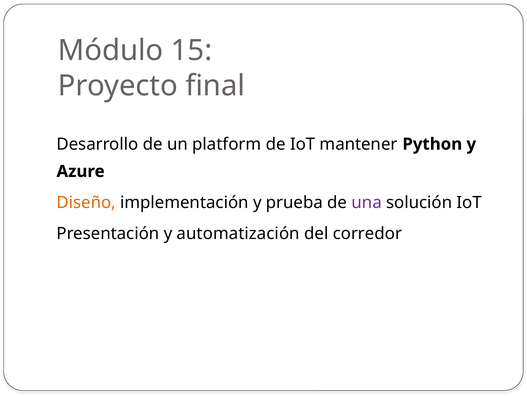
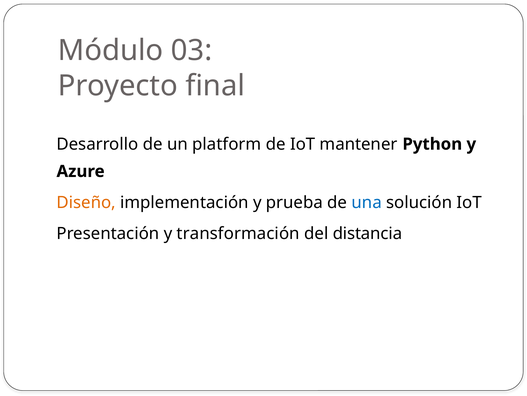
15: 15 -> 03 (192, 50)
una colour: purple -> blue (367, 202)
automatización: automatización -> transformación (238, 233)
corredor: corredor -> distancia (367, 233)
